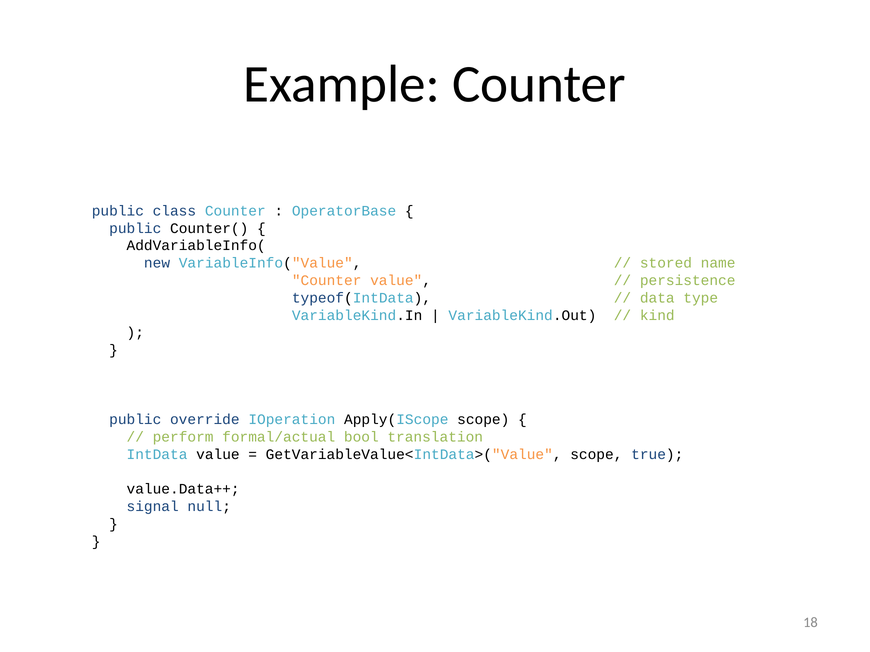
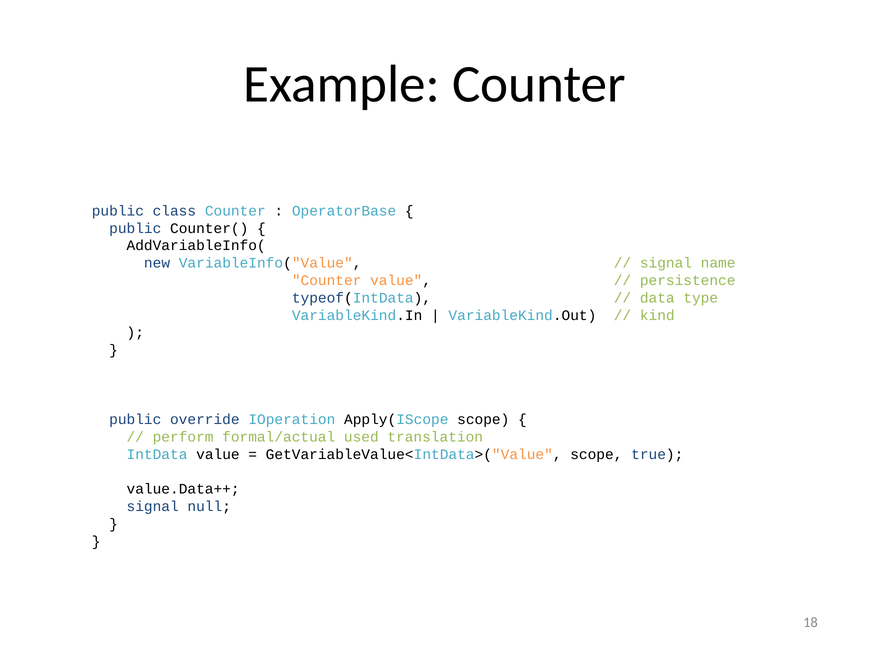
stored: stored -> signal (666, 263)
bool: bool -> used (361, 437)
